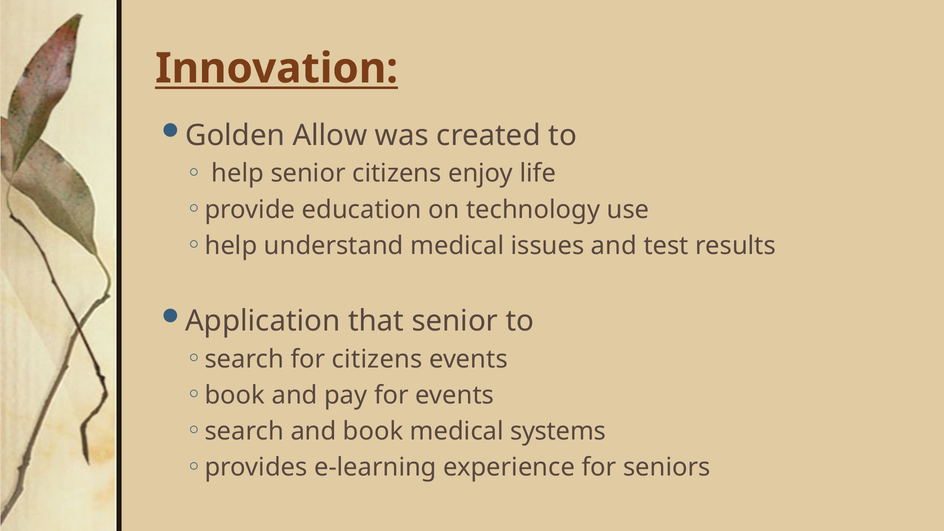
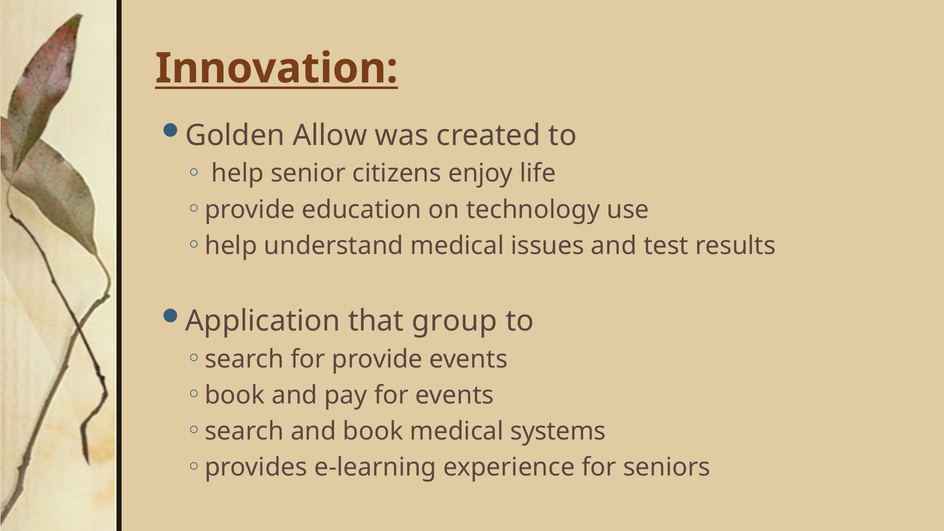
that senior: senior -> group (455, 321)
for citizens: citizens -> provide (377, 359)
